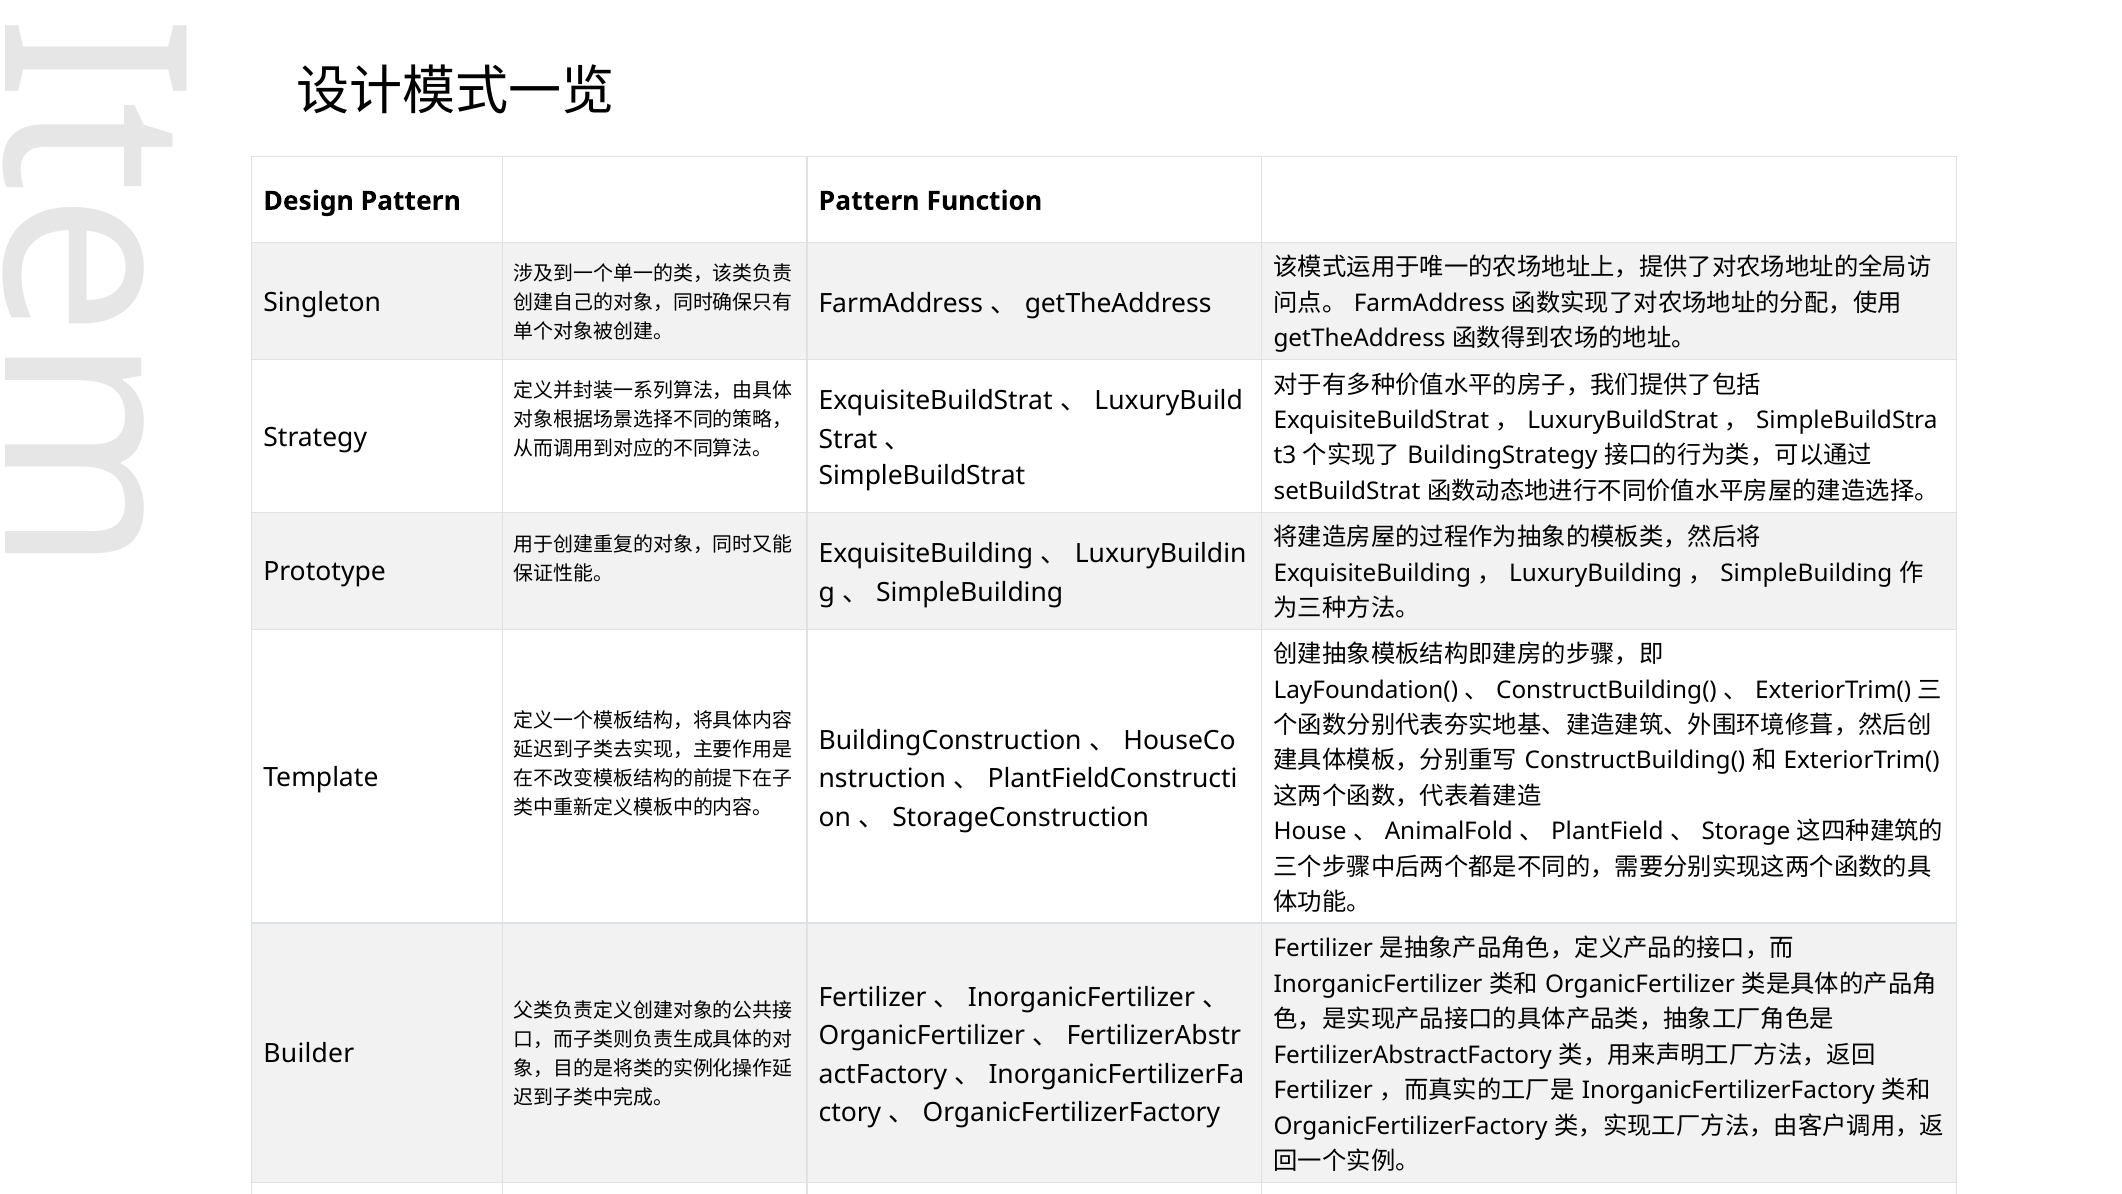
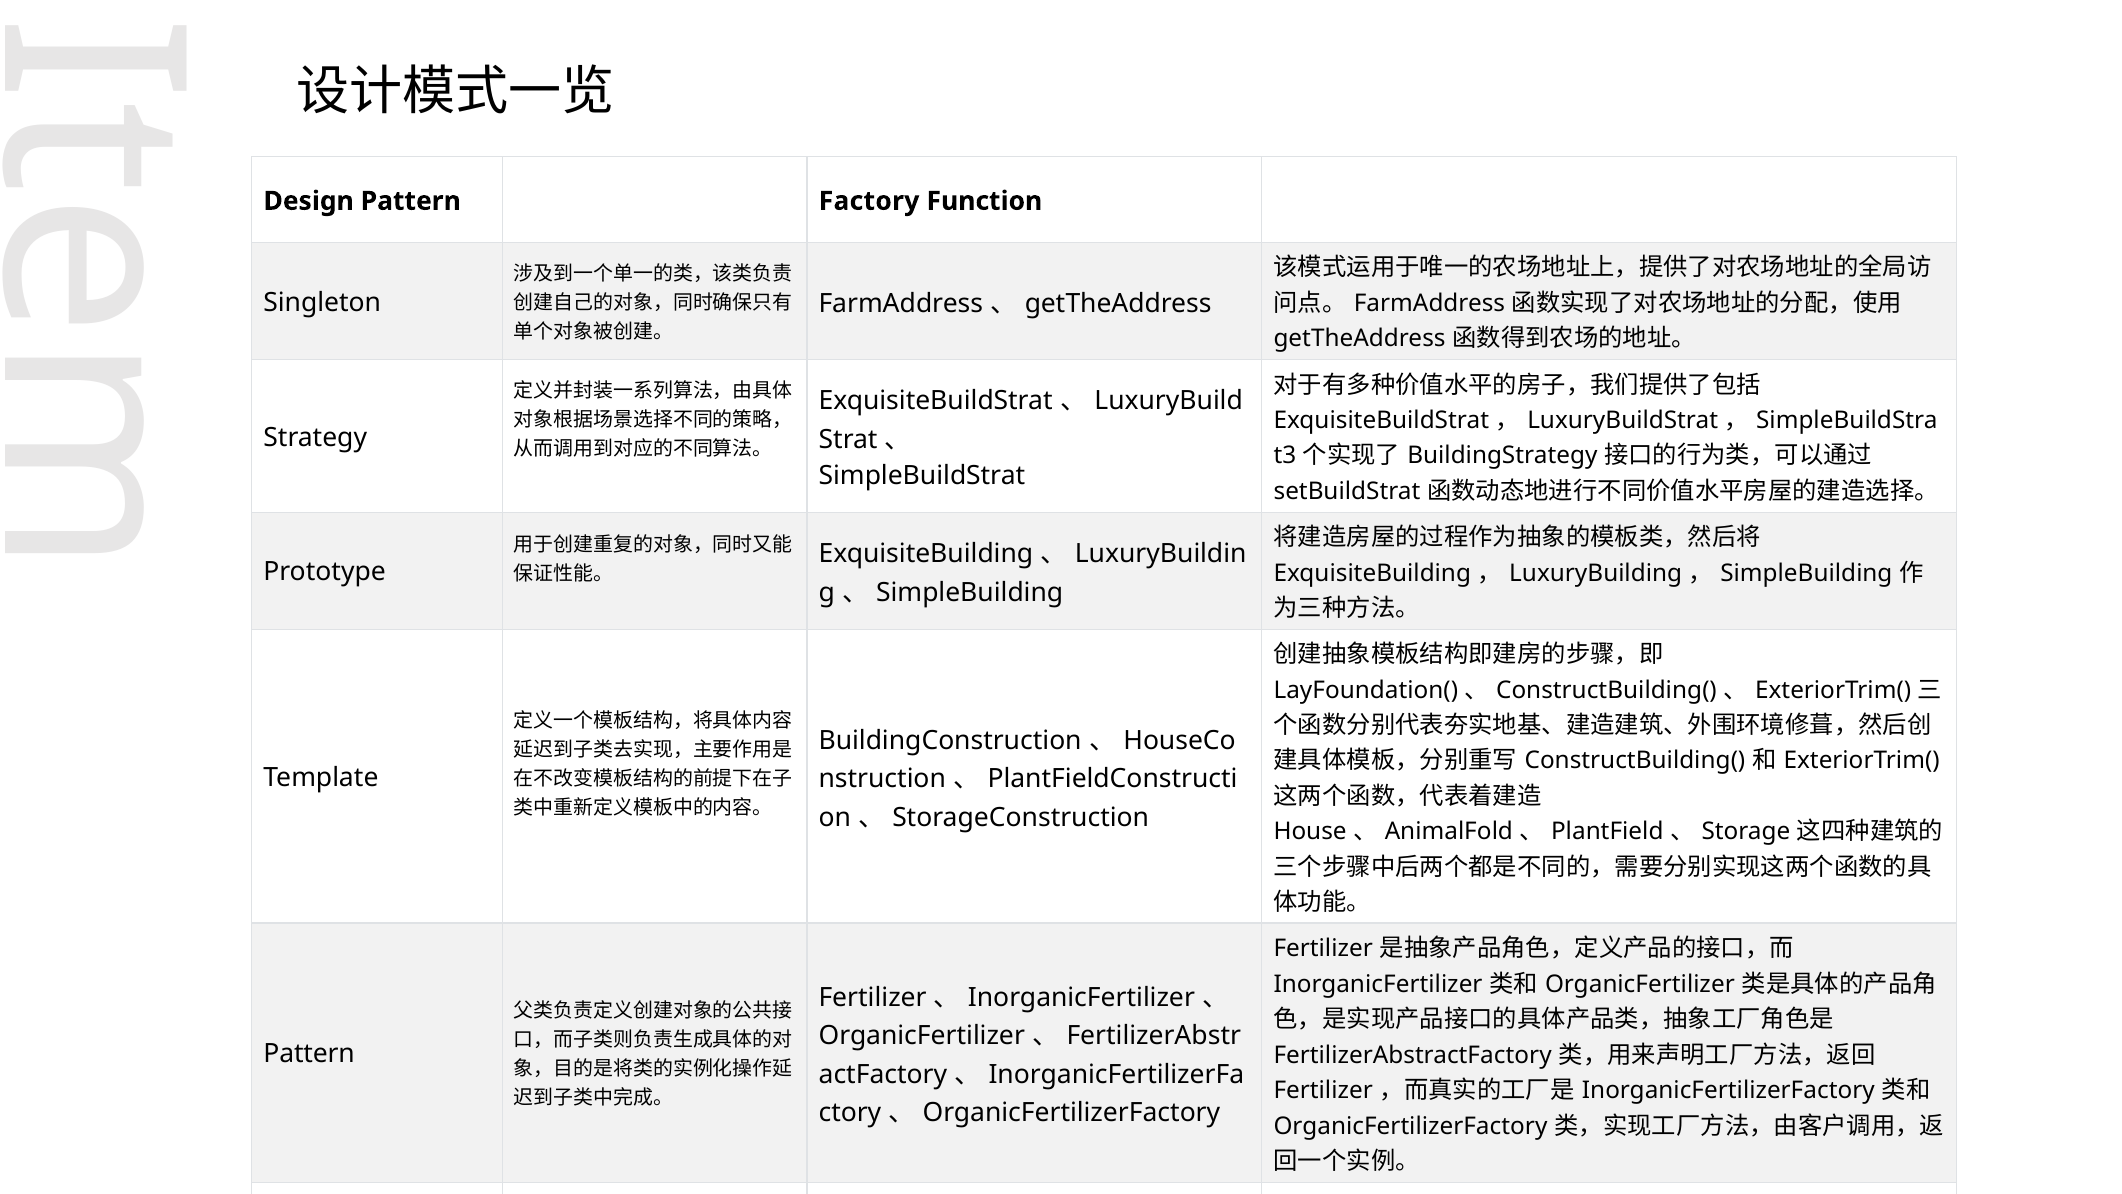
Pattern Pattern: Pattern -> Factory (869, 201)
Builder: Builder -> Pattern (309, 1054)
